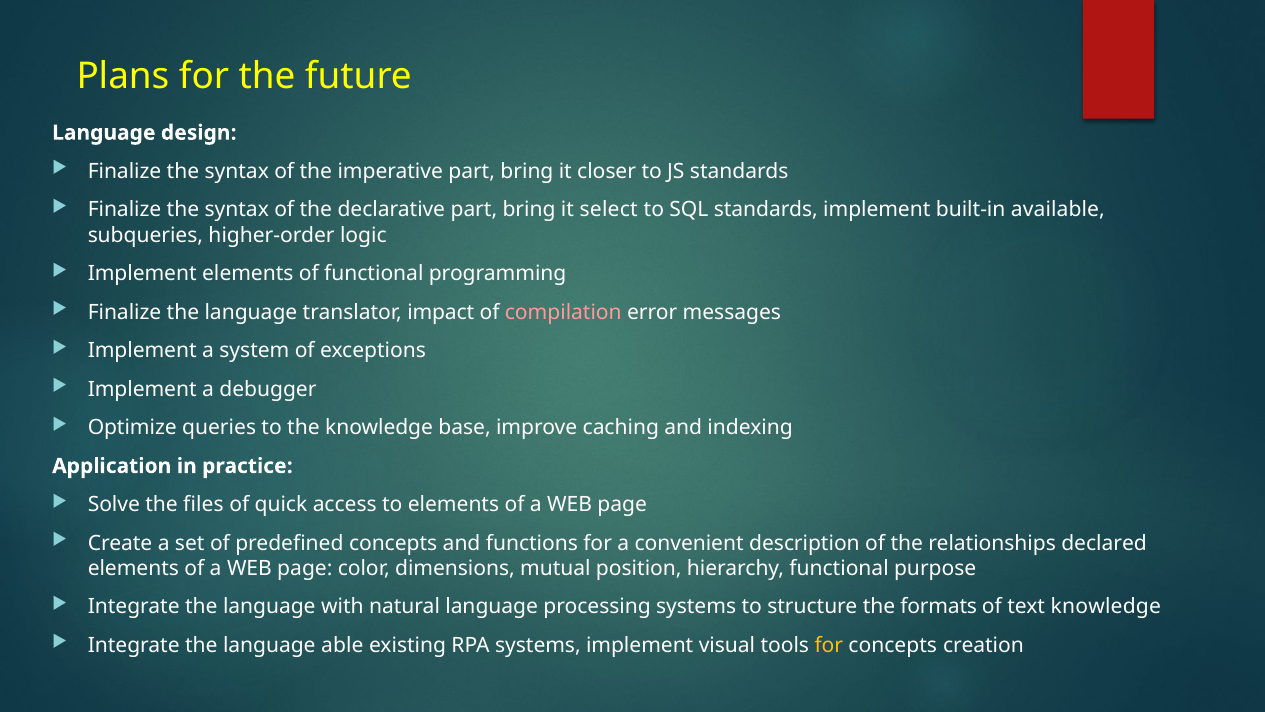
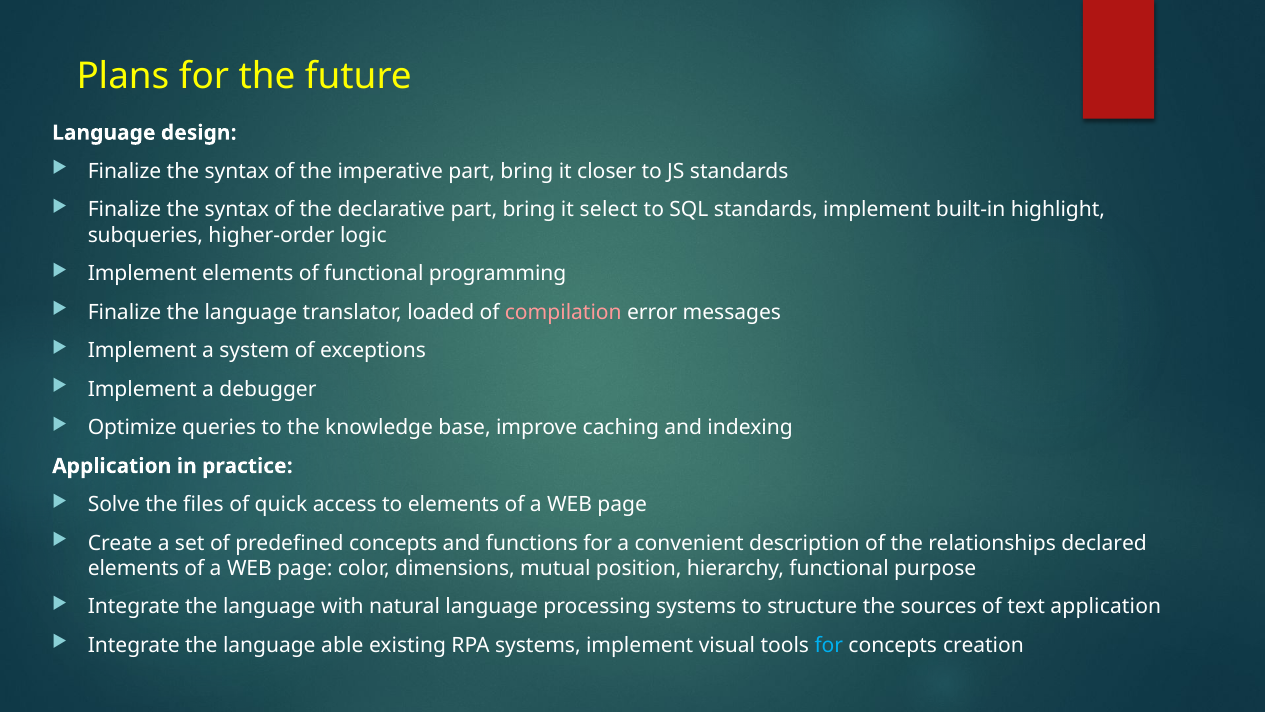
available: available -> highlight (1058, 210)
impact: impact -> loaded (441, 312)
formats: formats -> sources (939, 606)
text knowledge: knowledge -> application (1106, 606)
for colour: yellow -> light blue (829, 645)
